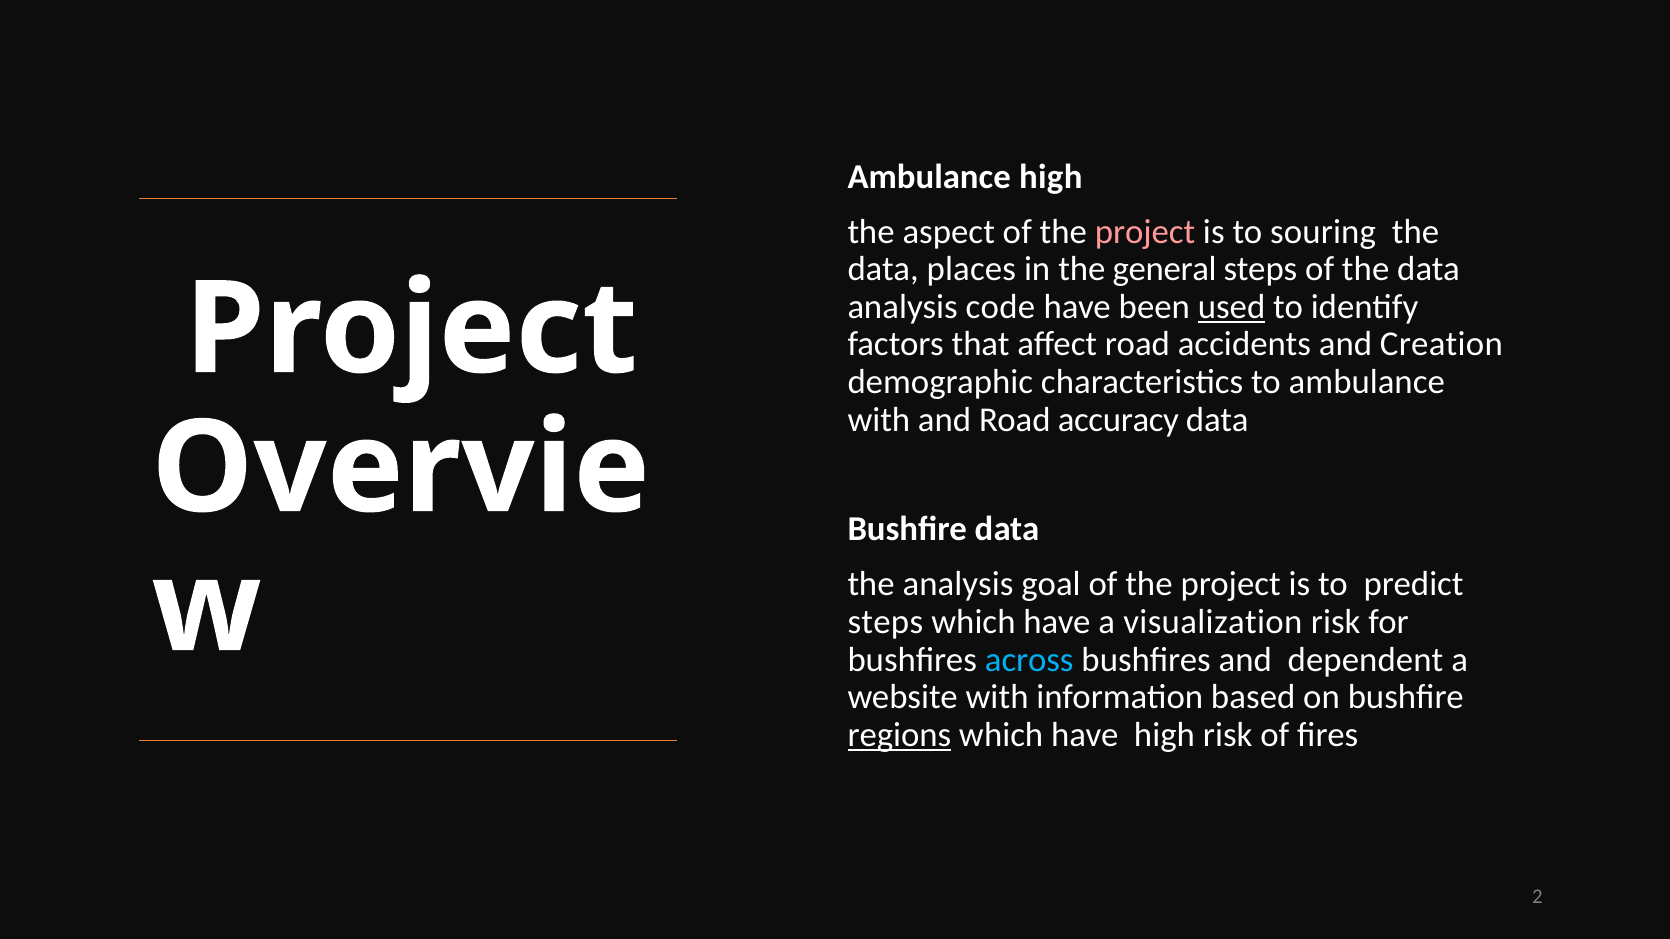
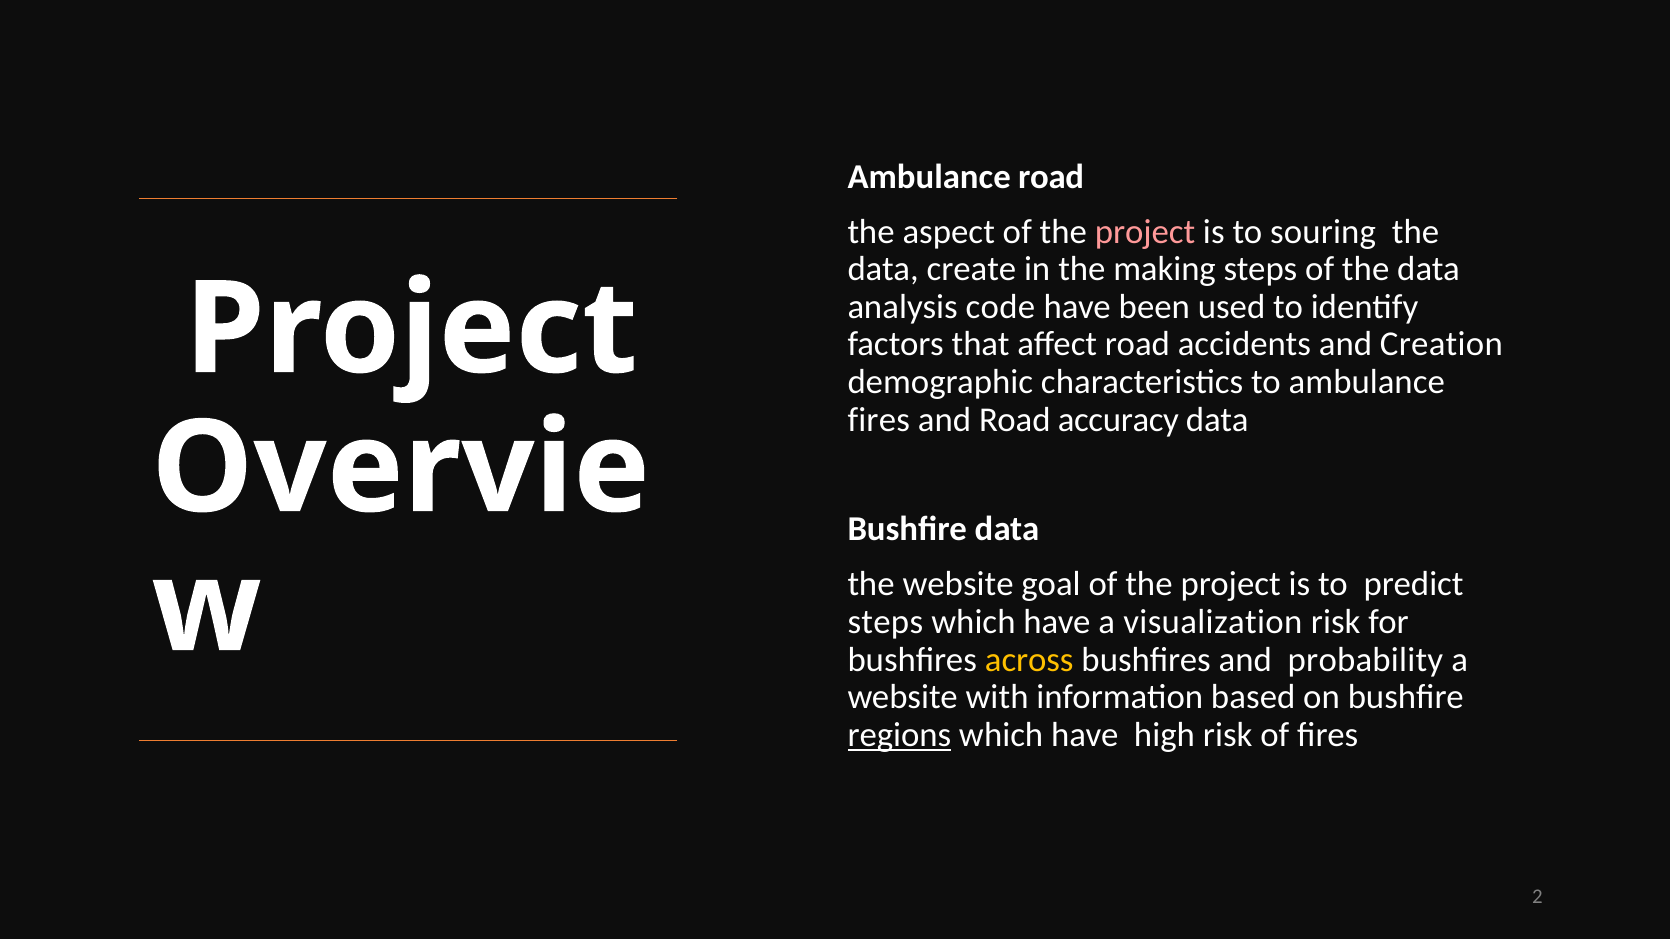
Ambulance high: high -> road (1051, 177)
places: places -> create (971, 269)
general: general -> making (1165, 269)
used underline: present -> none (1232, 307)
with: with -> fires (879, 420)
the analysis: analysis -> website (958, 585)
across colour: light blue -> yellow (1029, 660)
dependent: dependent -> probability (1365, 660)
